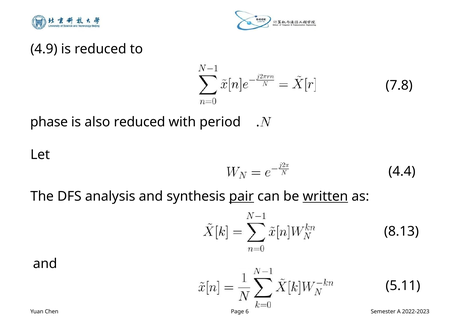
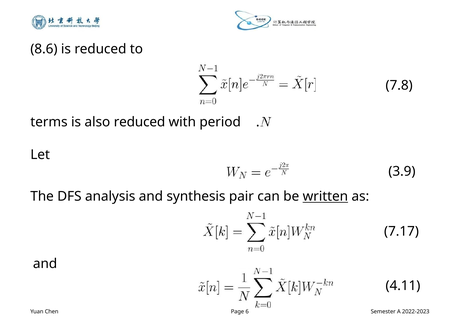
4.9: 4.9 -> 8.6 (44, 49)
phase: phase -> terms (49, 122)
4.4: 4.4 -> 3.9 (402, 171)
pair underline: present -> none (241, 196)
8.13: 8.13 -> 7.17 (401, 231)
5.11: 5.11 -> 4.11 (403, 285)
